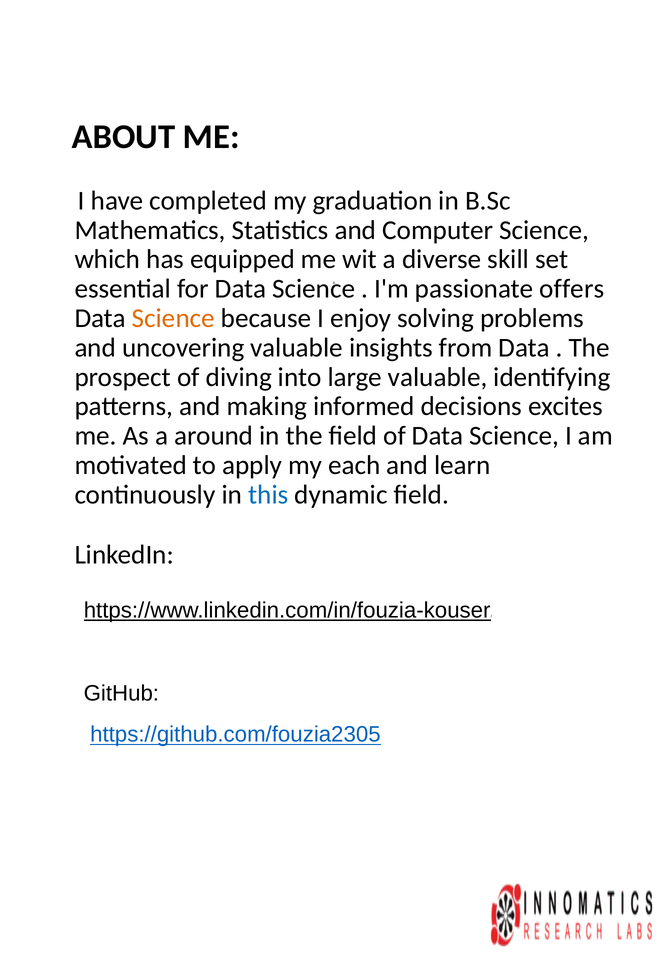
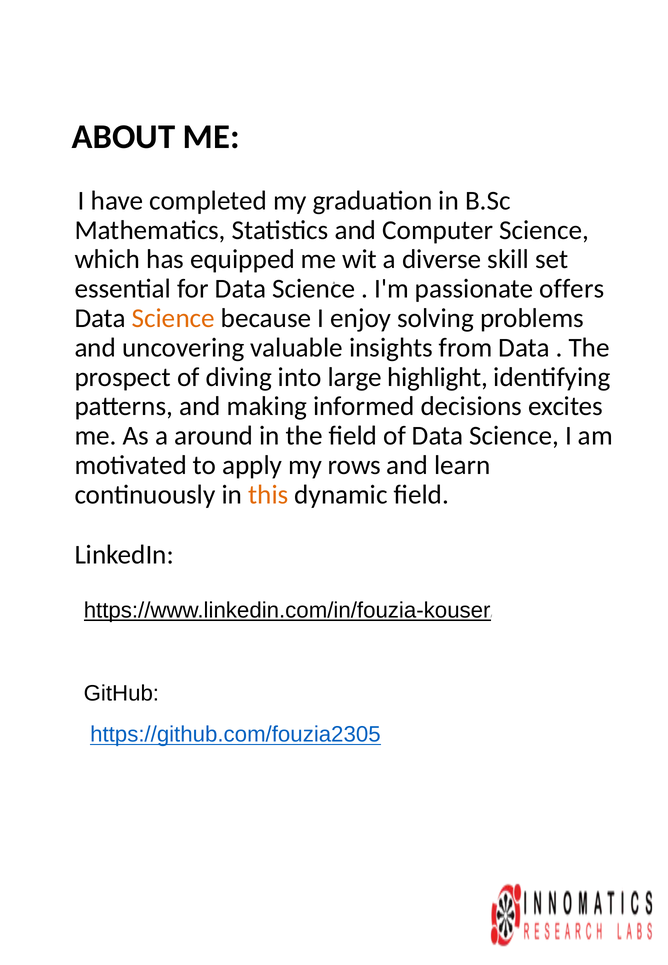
large valuable: valuable -> highlight (438, 377)
each: each -> rows (354, 465)
this colour: blue -> orange (268, 495)
